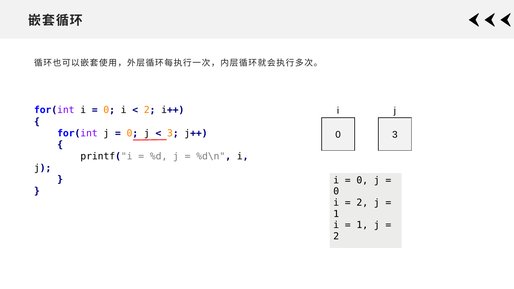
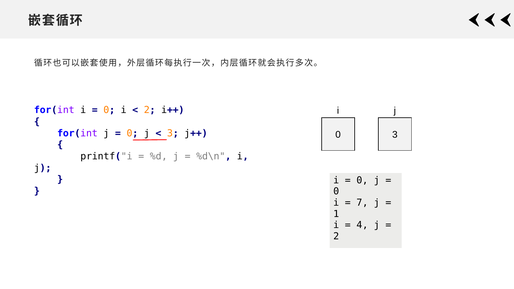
2: 2 -> 7 (362, 203)
1: 1 -> 4 (362, 225)
